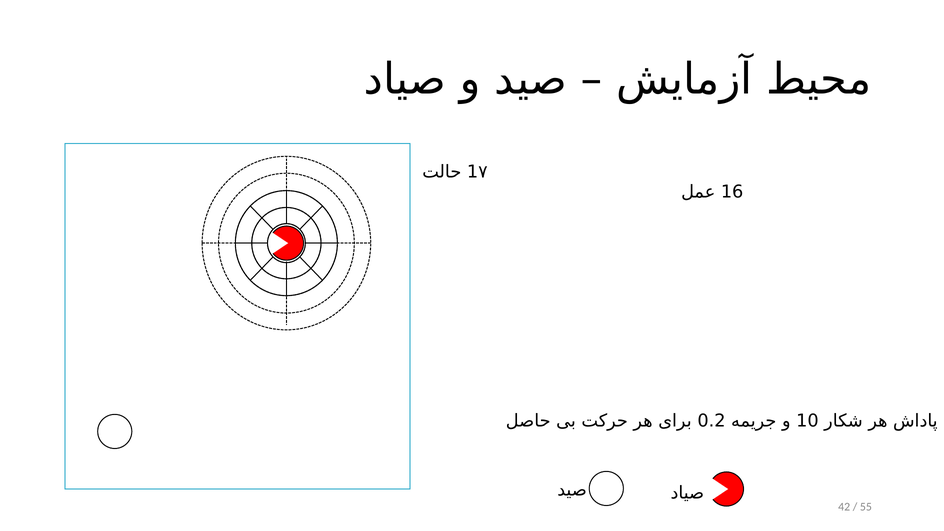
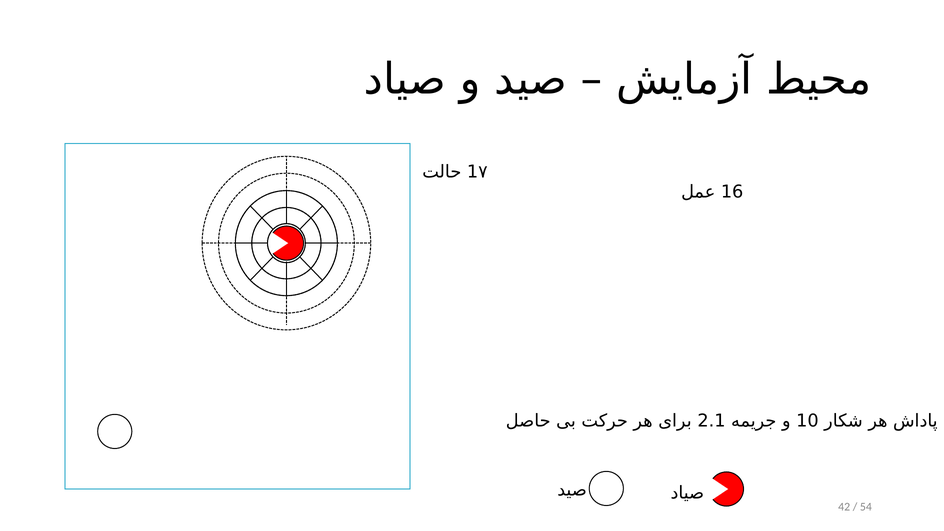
0.2: 0.2 -> 2.1 (711, 421)
55: 55 -> 54 (866, 507)
